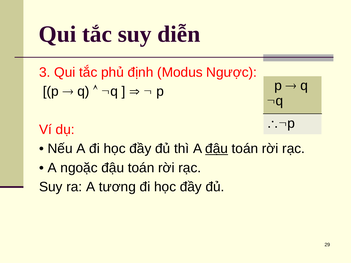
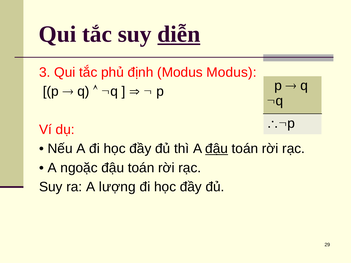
diễn underline: none -> present (179, 34)
Modus Ngược: Ngược -> Modus (232, 72)
tương: tương -> lượng (117, 187)
